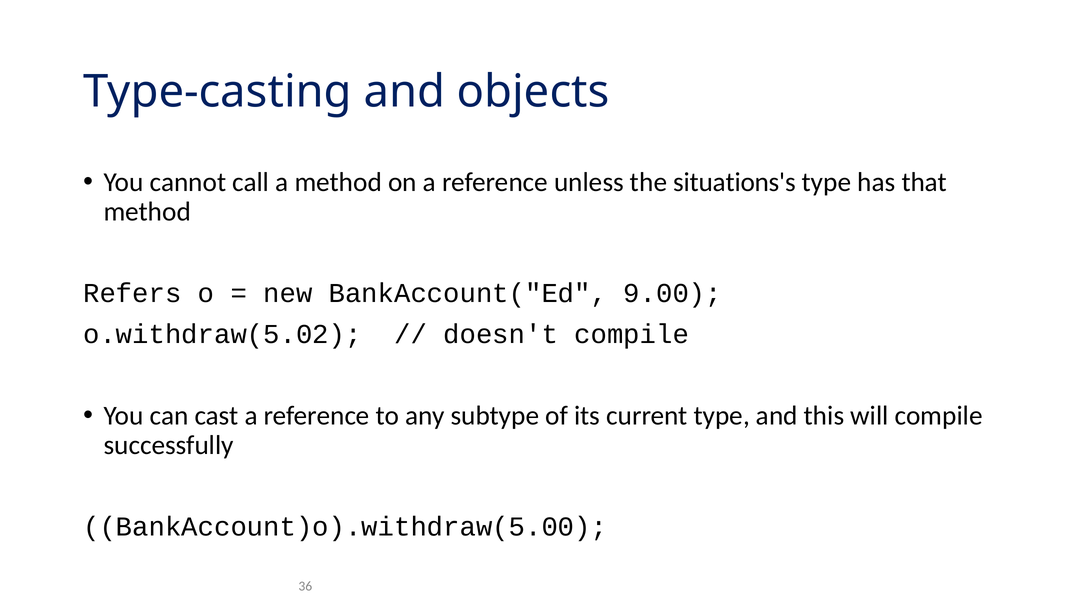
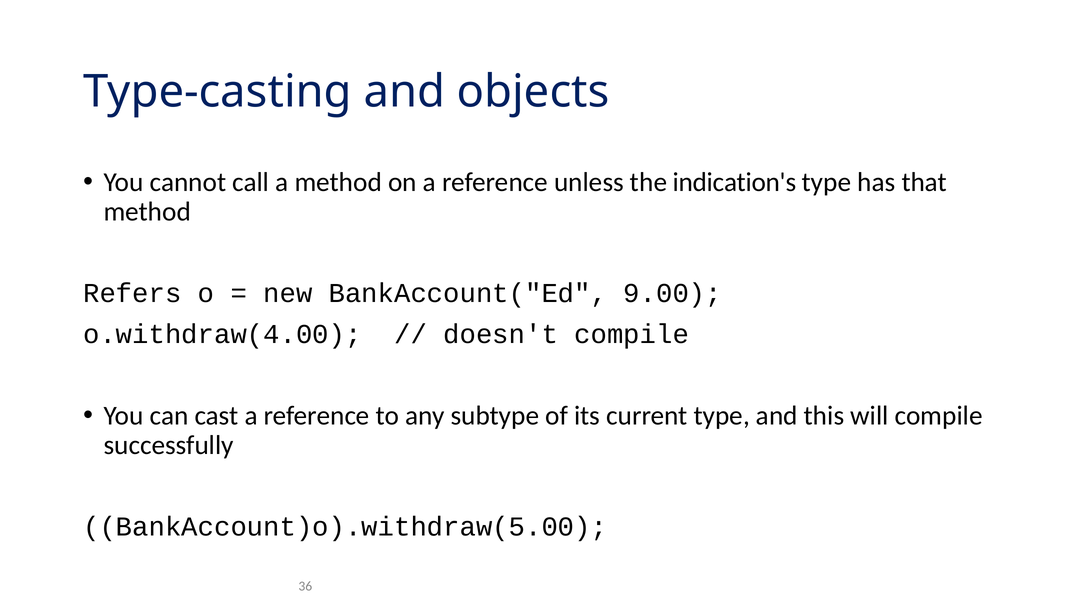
situations's: situations's -> indication's (735, 182)
o.withdraw(5.02: o.withdraw(5.02 -> o.withdraw(4.00 (222, 334)
